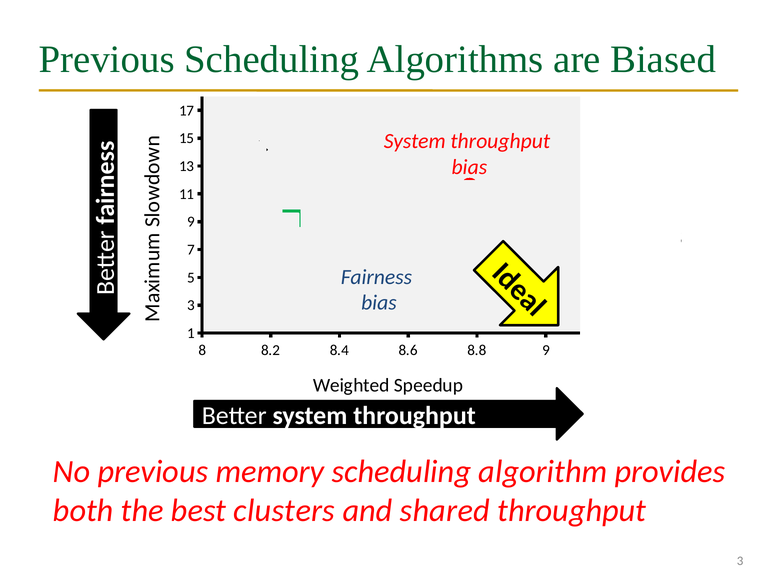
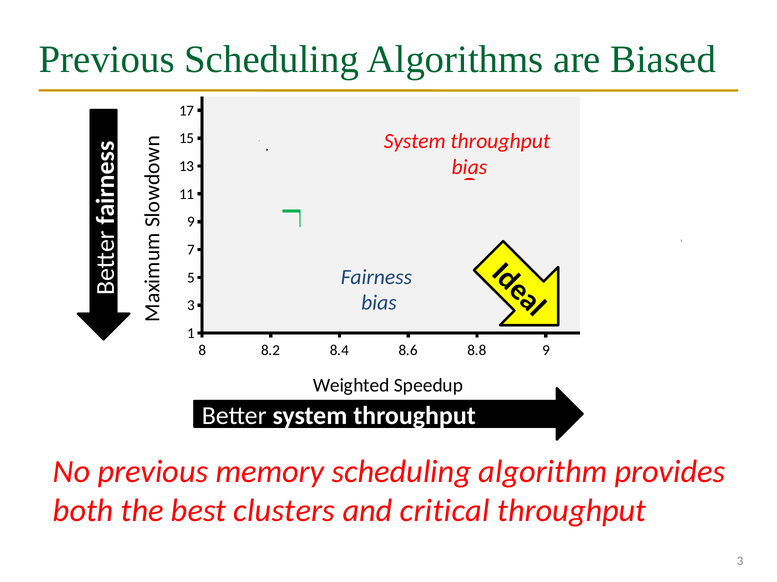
shared: shared -> critical (445, 511)
